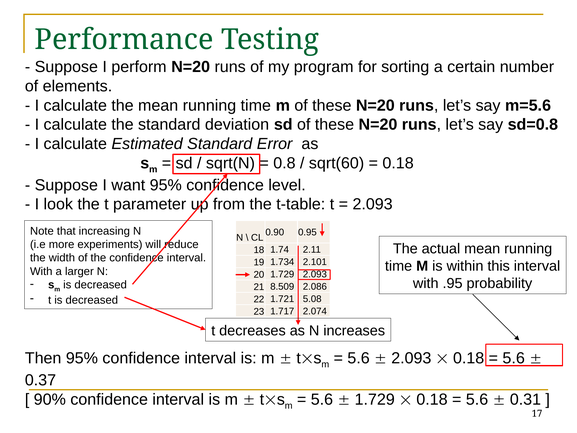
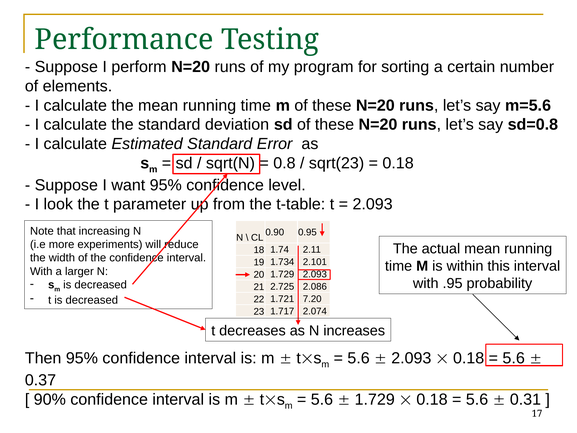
sqrt(60: sqrt(60 -> sqrt(23 (337, 163)
8.509: 8.509 -> 2.725 (282, 286)
5.08: 5.08 -> 7.20 (312, 299)
